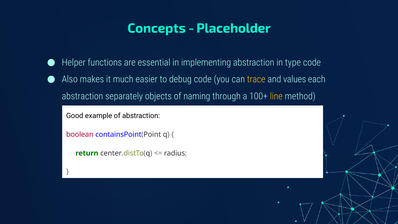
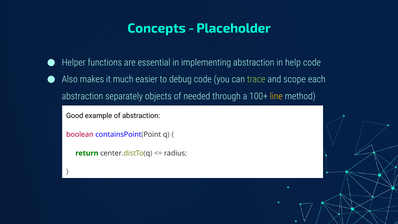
type: type -> help (293, 62)
trace colour: yellow -> light green (256, 79)
values: values -> scope (295, 79)
naming: naming -> needed (197, 96)
